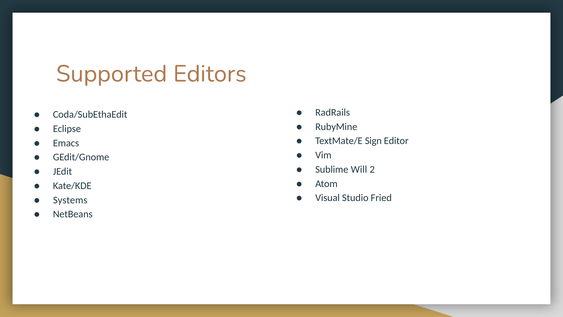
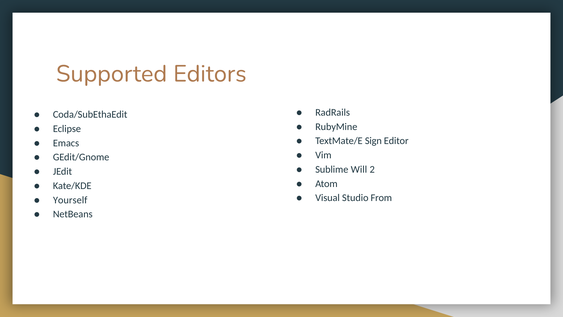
Fried: Fried -> From (381, 198)
Systems: Systems -> Yourself (70, 200)
